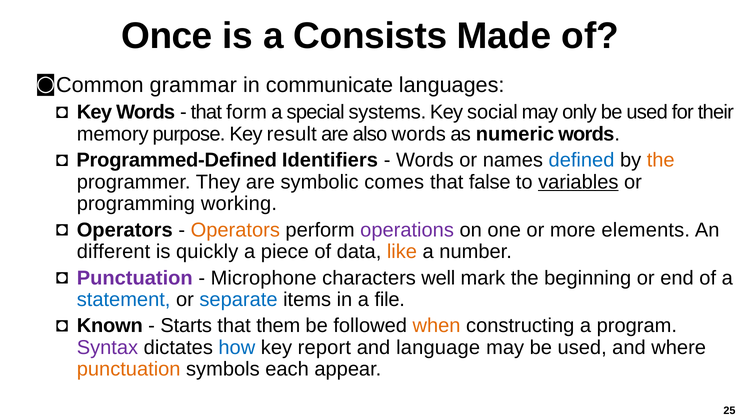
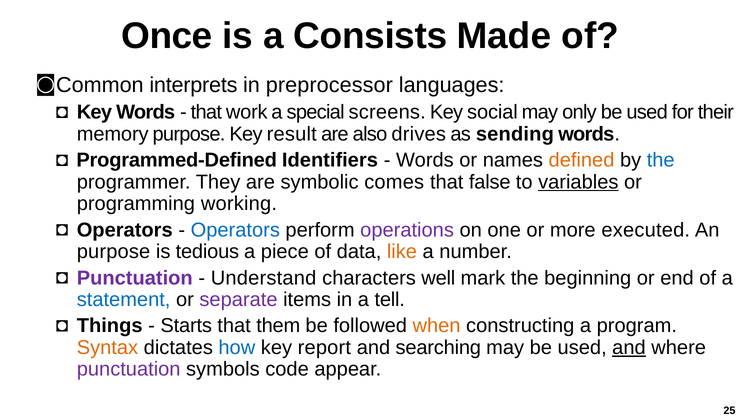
grammar: grammar -> interprets (193, 85)
communicate: communicate -> preprocessor (329, 85)
form: form -> work (247, 112)
systems: systems -> screens (387, 112)
also words: words -> drives (419, 134)
numeric: numeric -> sending (515, 134)
defined colour: blue -> orange (582, 160)
the colour: orange -> blue (661, 160)
Operators colour: orange -> blue (235, 230)
elements: elements -> executed (646, 230)
different: different -> purpose (114, 251)
quickly: quickly -> tedious (207, 251)
Microphone: Microphone -> Understand (264, 278)
separate colour: blue -> purple (238, 299)
file: file -> tell (390, 299)
Known: Known -> Things (110, 326)
Syntax colour: purple -> orange (107, 347)
language: language -> searching (438, 347)
and underline: none -> present (629, 347)
punctuation colour: orange -> purple (129, 369)
each: each -> code (287, 369)
